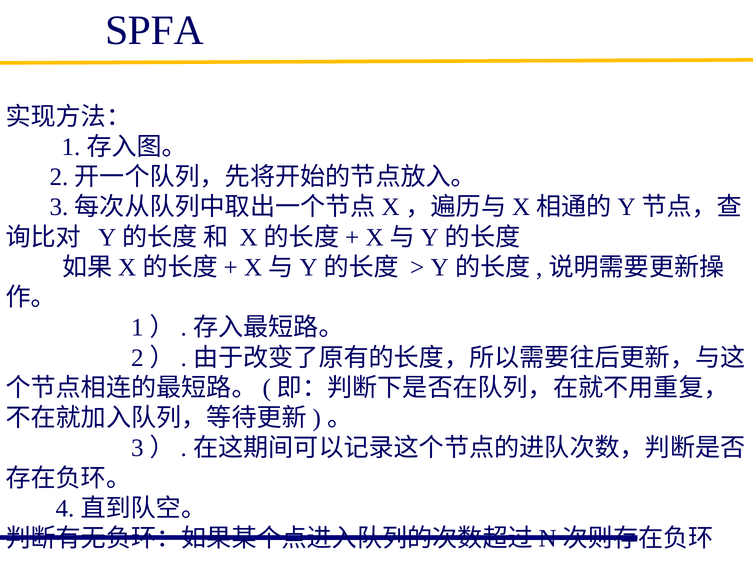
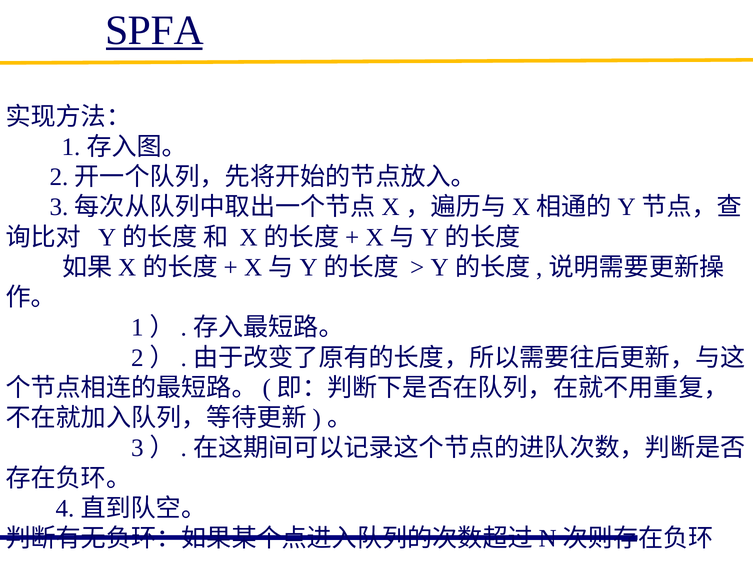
SPFA underline: none -> present (154, 31)
